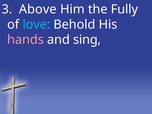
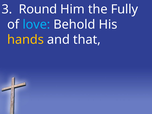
Above: Above -> Round (38, 9)
hands colour: pink -> yellow (26, 40)
sing: sing -> that (87, 40)
